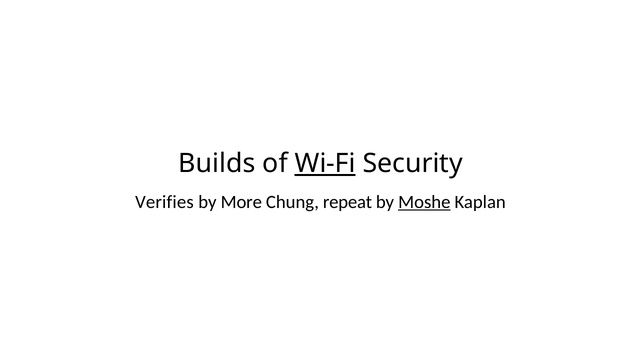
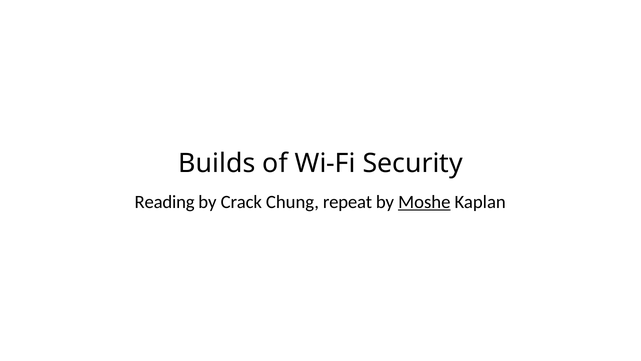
Wi-Fi underline: present -> none (325, 163)
Verifies: Verifies -> Reading (165, 202)
More: More -> Crack (241, 202)
